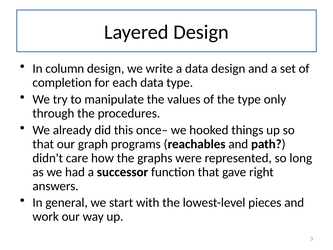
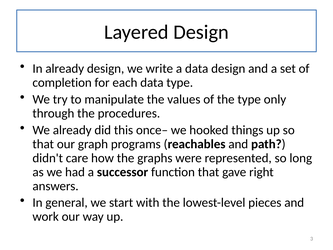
In column: column -> already (65, 69)
